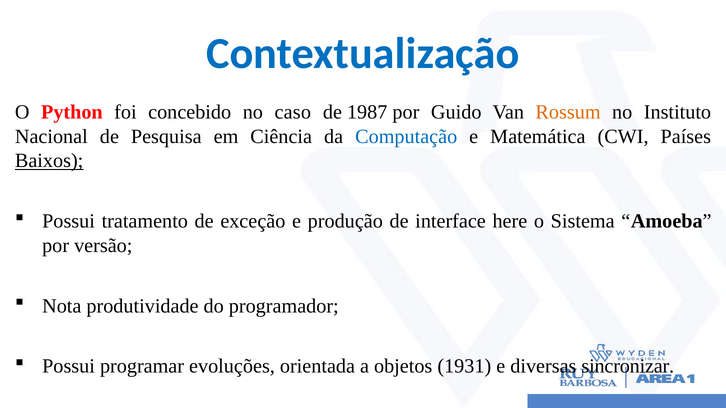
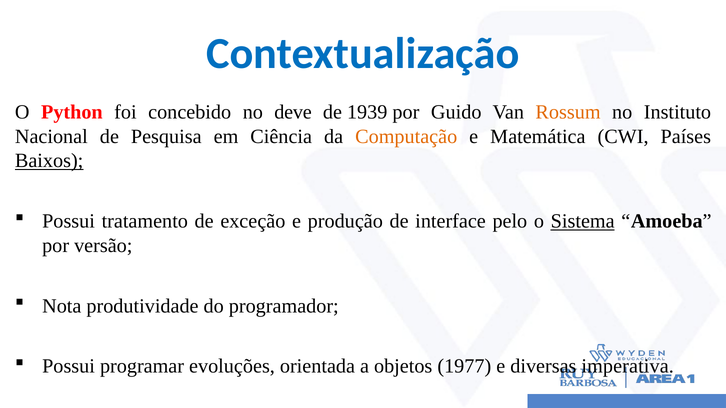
caso: caso -> deve (293, 112)
1987: 1987 -> 1939 (367, 112)
Computação colour: blue -> orange (406, 137)
here: here -> pelo (510, 221)
Sistema underline: none -> present (583, 221)
1931: 1931 -> 1977 (464, 367)
sincronizar: sincronizar -> imperativa (628, 367)
